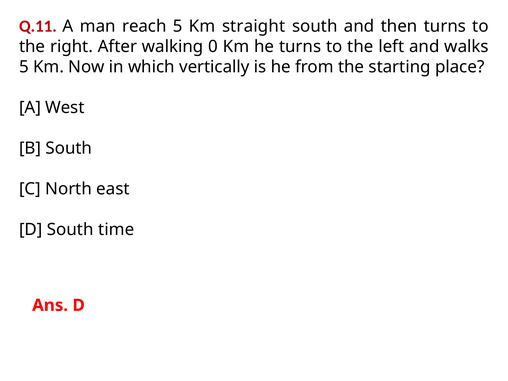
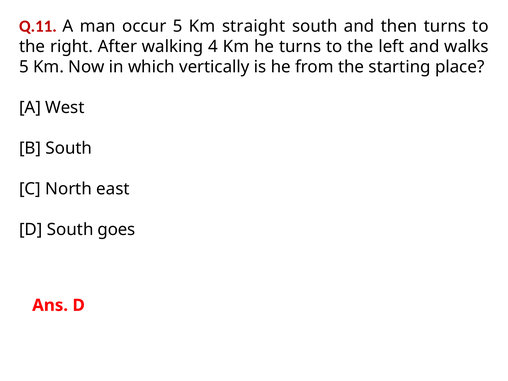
reach: reach -> occur (144, 26)
0: 0 -> 4 (213, 47)
time: time -> goes (116, 230)
